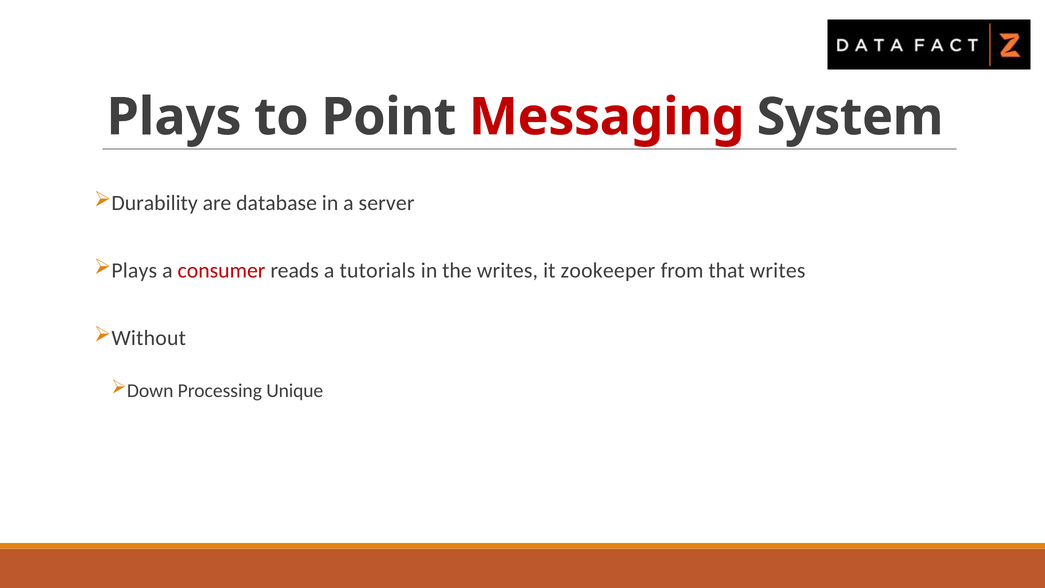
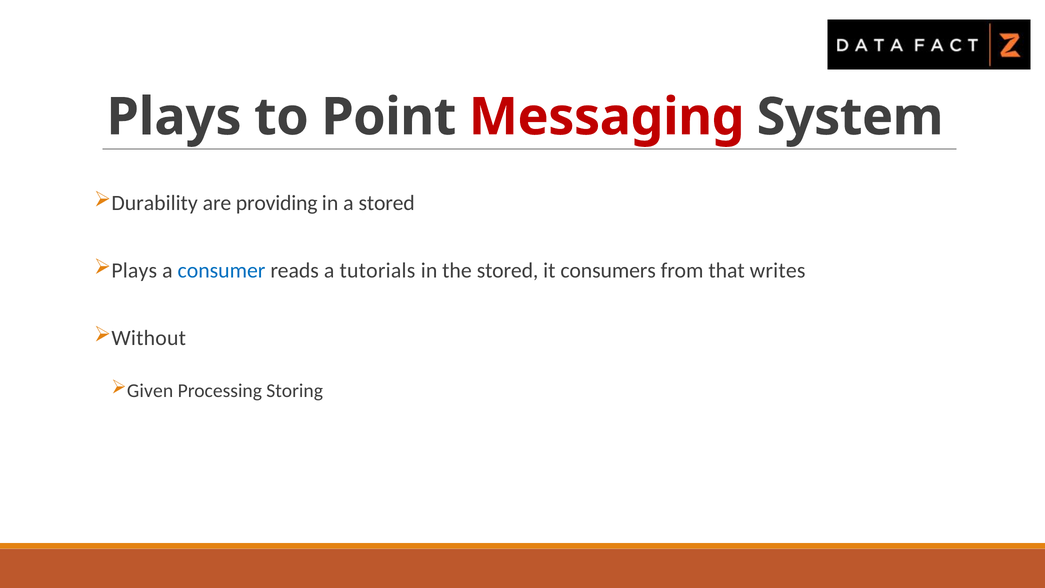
database: database -> providing (277, 203)
a server: server -> stored (387, 203)
consumer colour: red -> blue (222, 270)
the writes: writes -> stored (508, 270)
zookeeper: zookeeper -> consumers (608, 270)
Down: Down -> Given (150, 390)
Unique: Unique -> Storing (295, 390)
